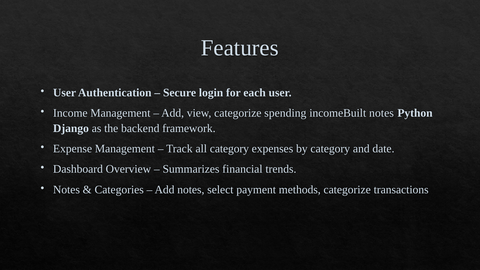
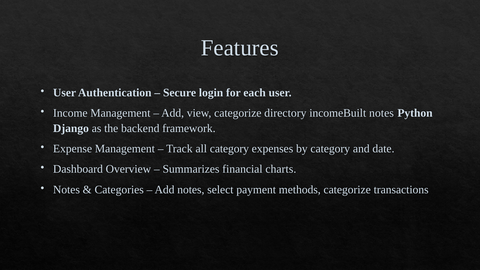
spending: spending -> directory (285, 113)
trends: trends -> charts (281, 169)
